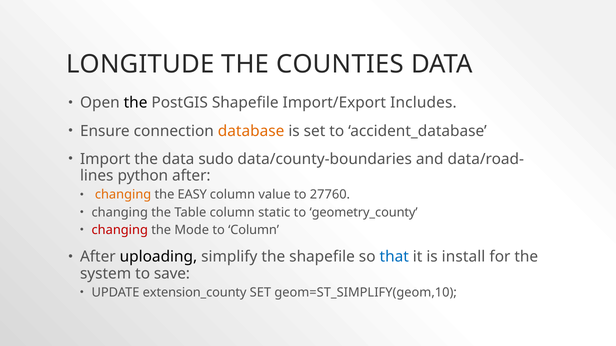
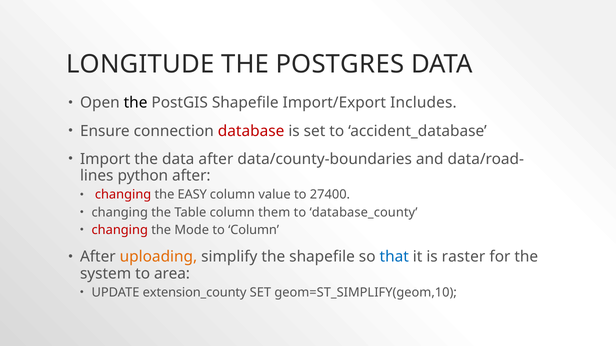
COUNTIES: COUNTIES -> POSTGRES (340, 65)
database colour: orange -> red (251, 131)
data sudo: sudo -> after (216, 159)
changing colour: orange -> red (123, 195)
27760: 27760 -> 27400 (330, 195)
static: static -> them (274, 213)
geometry_county: geometry_county -> database_county (364, 213)
uploading colour: black -> orange (158, 257)
install: install -> raster (464, 257)
save: save -> area (172, 274)
